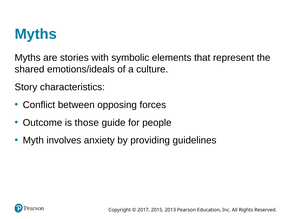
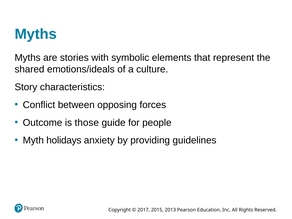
involves: involves -> holidays (64, 140)
